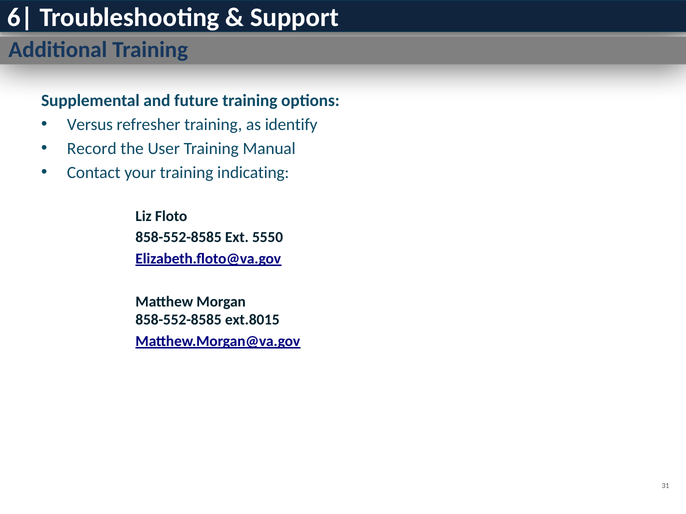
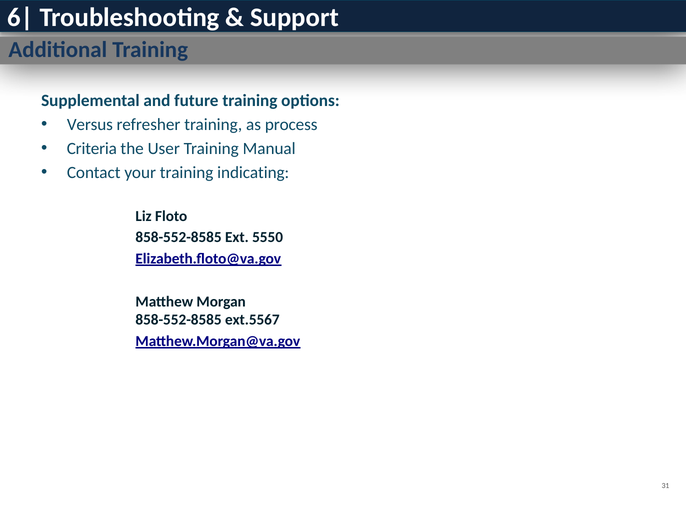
identify: identify -> process (291, 125)
Record: Record -> Criteria (92, 149)
ext.8015: ext.8015 -> ext.5567 (252, 320)
